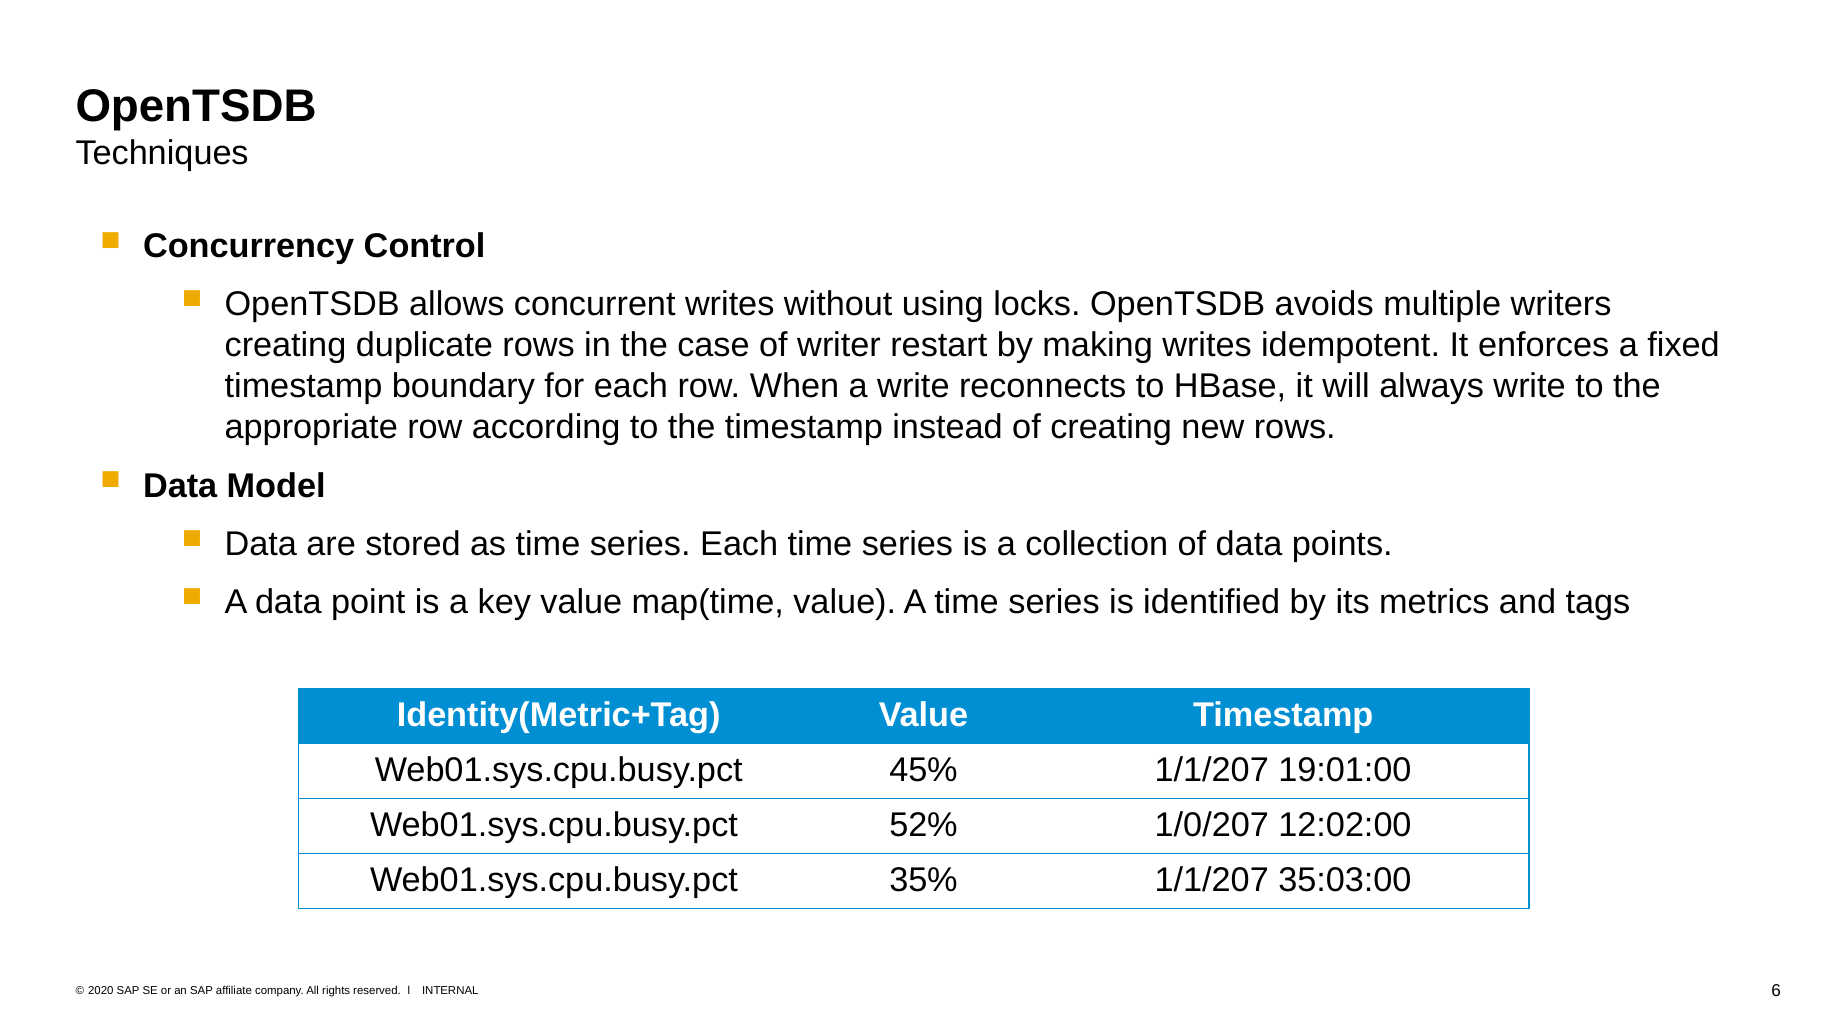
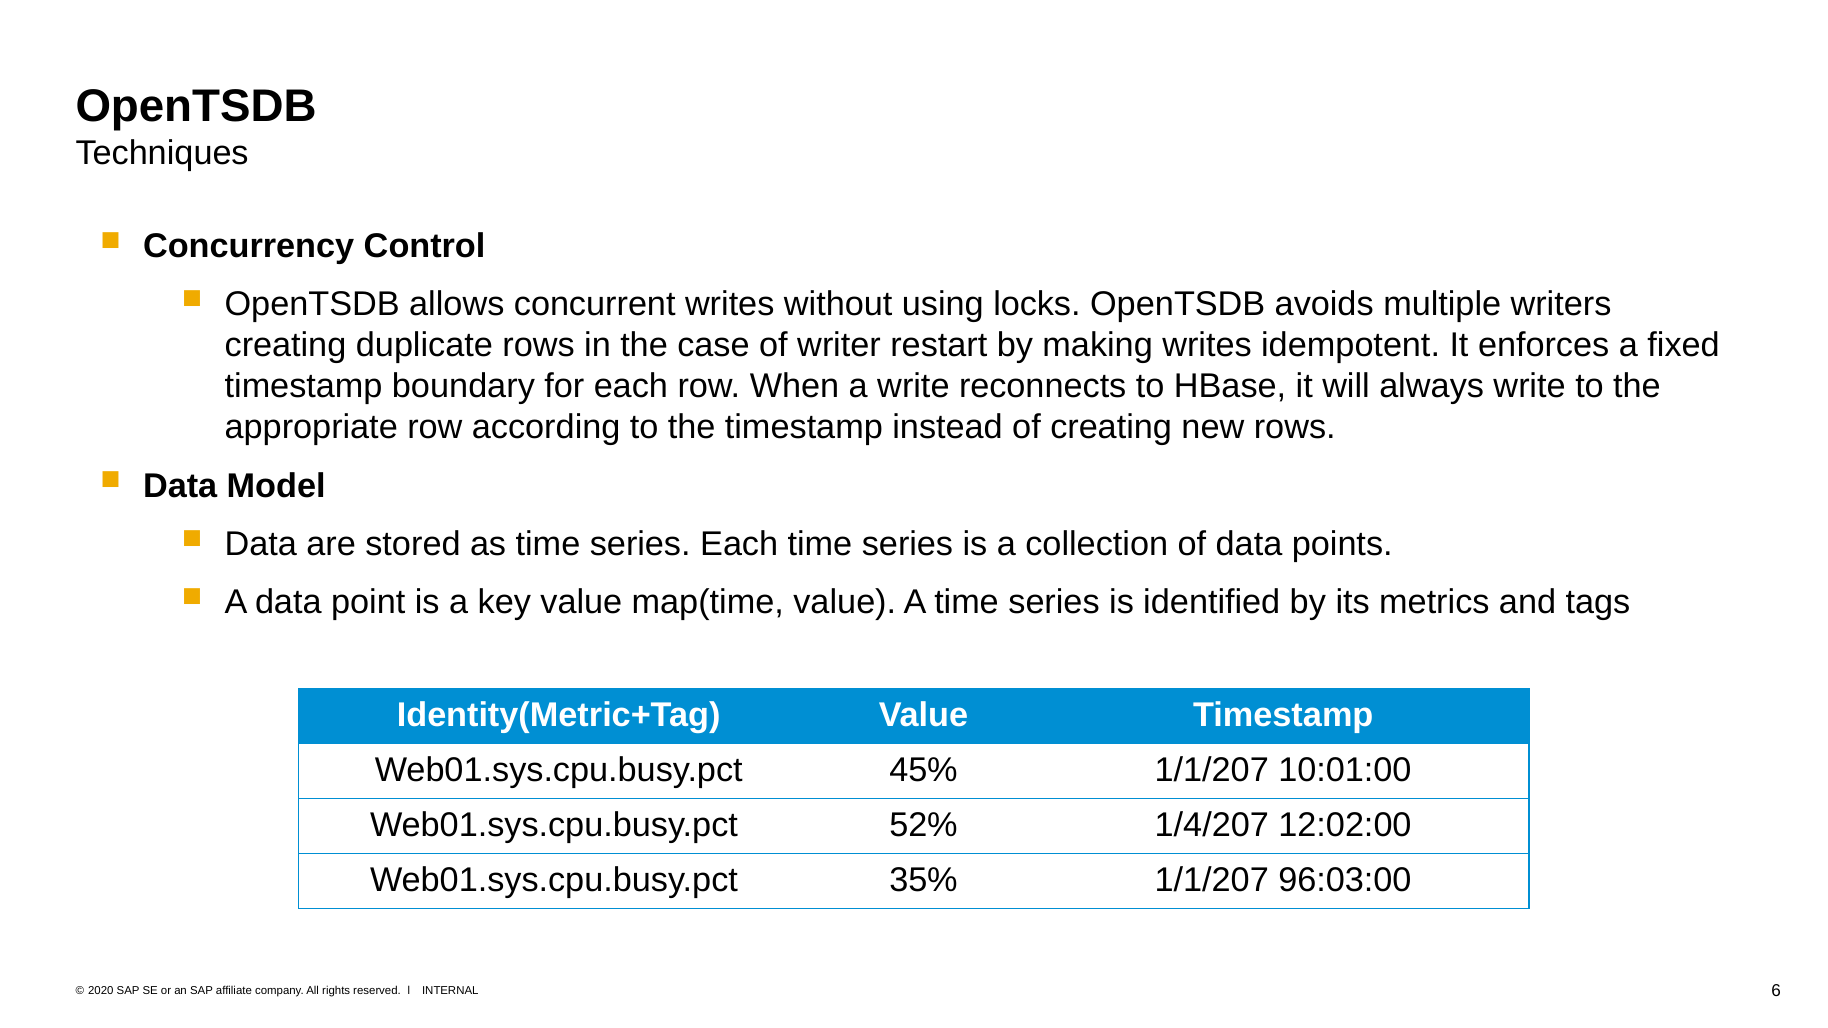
19:01:00: 19:01:00 -> 10:01:00 (1345, 770)
1/0/207: 1/0/207 -> 1/4/207 (1212, 825)
35:03:00: 35:03:00 -> 96:03:00 (1345, 880)
